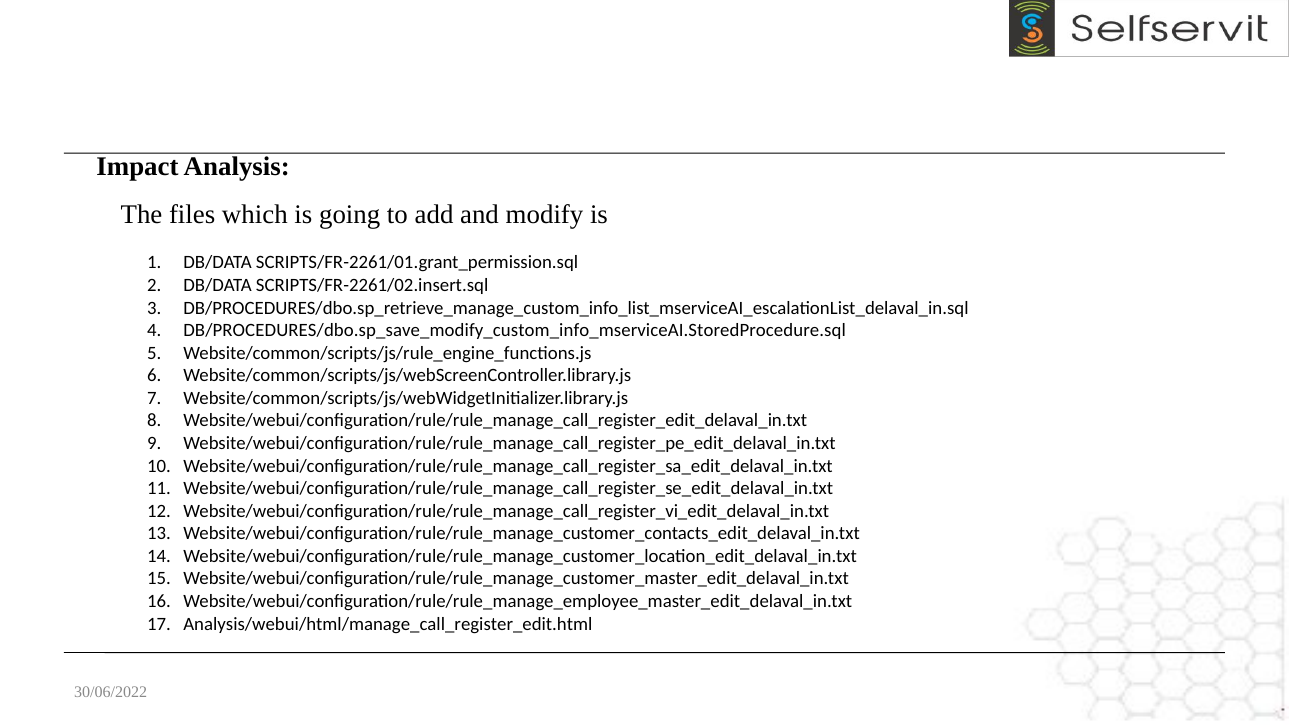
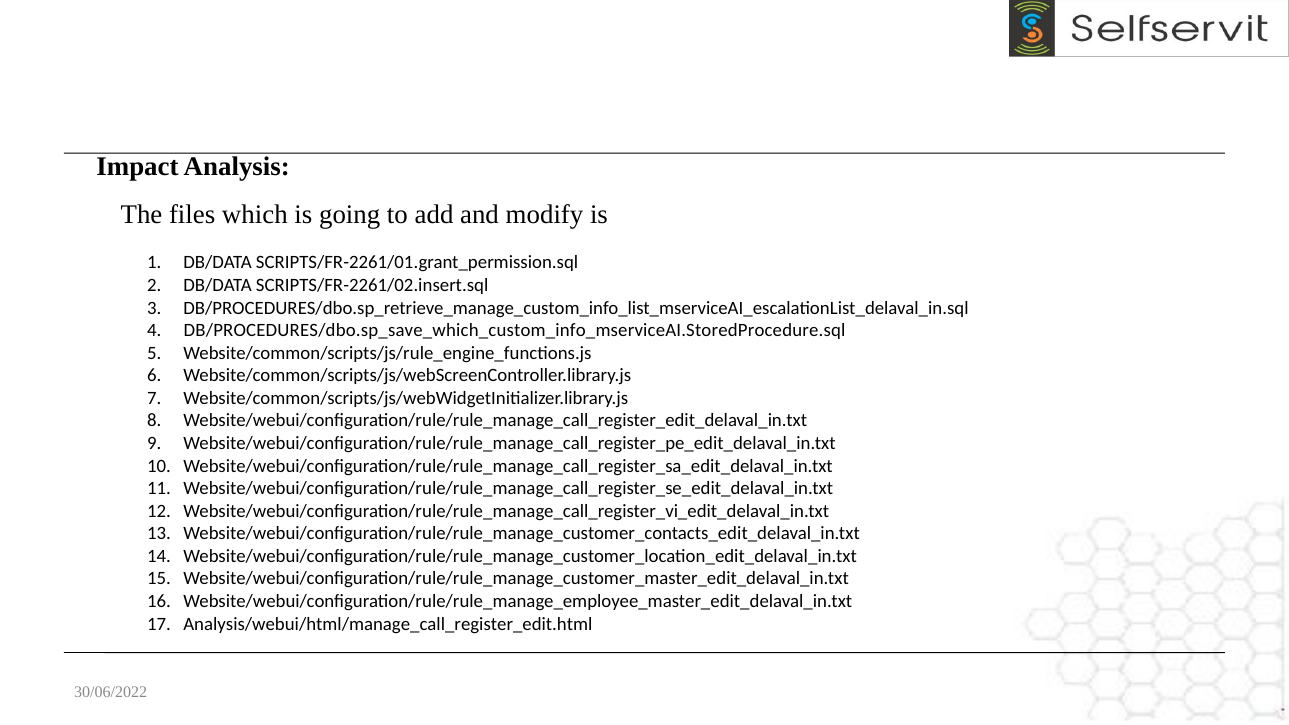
DB/PROCEDURES/dbo.sp_save_modify_custom_info_mserviceAI.StoredProcedure.sql: DB/PROCEDURES/dbo.sp_save_modify_custom_info_mserviceAI.StoredProcedure.sql -> DB/PROCEDURES/dbo.sp_save_which_custom_info_mserviceAI.StoredProcedure.sql (515, 330)
